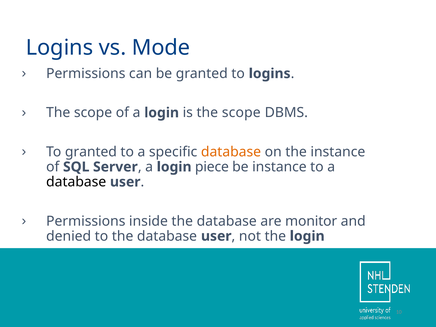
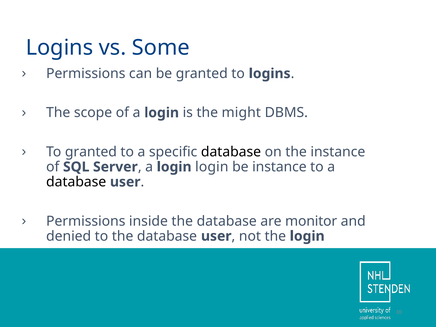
Mode: Mode -> Some (161, 48)
is the scope: scope -> might (241, 113)
database colour: orange -> black (231, 152)
login piece: piece -> login (212, 167)
